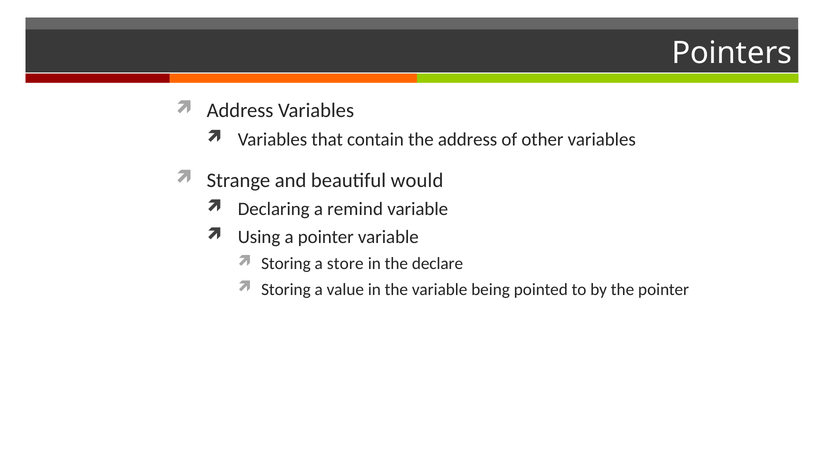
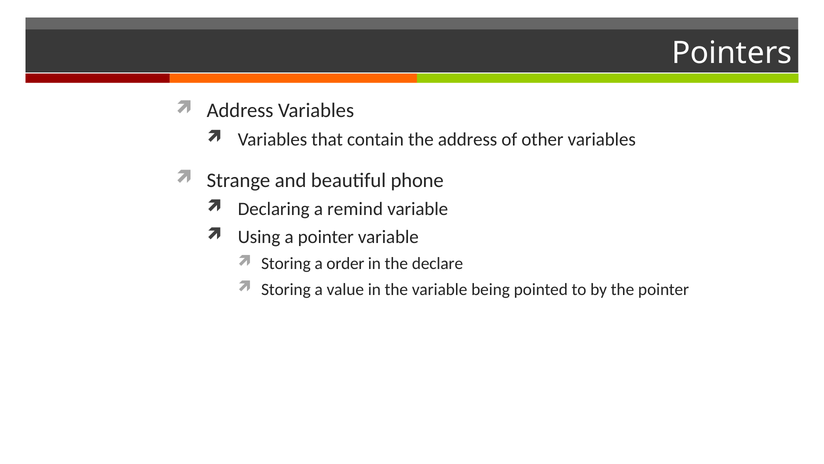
would: would -> phone (417, 180)
store: store -> order (345, 263)
